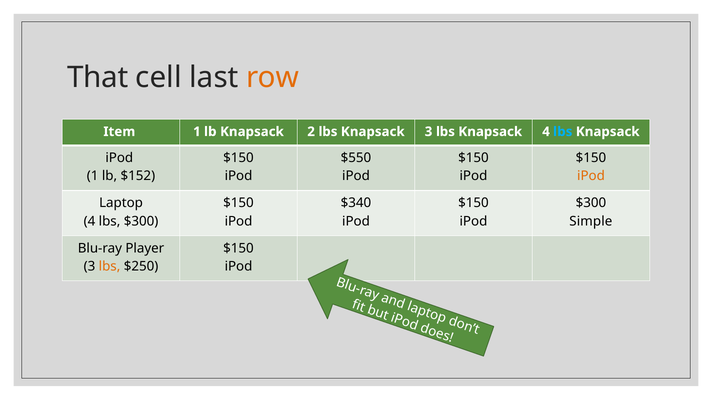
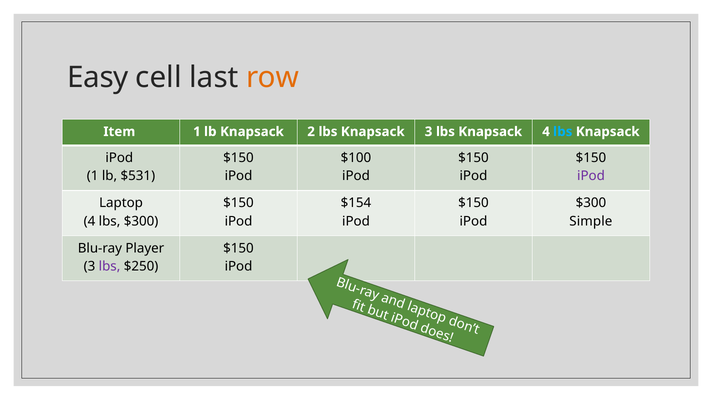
That: That -> Easy (98, 77)
$550: $550 -> $100 (356, 158)
$152: $152 -> $531 (138, 176)
iPod colour: orange -> purple (591, 176)
$340: $340 -> $154 (356, 203)
lbs colour: orange -> purple (110, 267)
